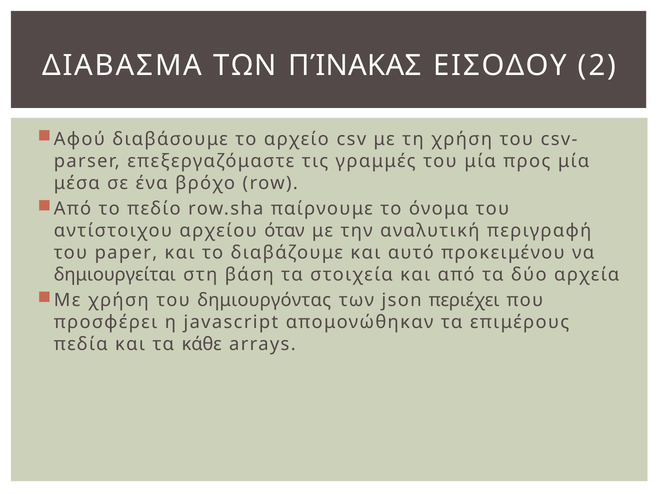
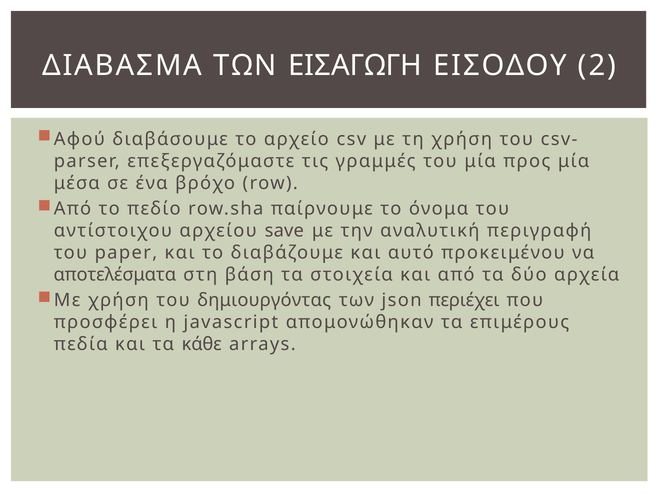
ΠΊΝΑΚΑΣ: ΠΊΝΑΚΑΣ -> ΕΙΣΑΓΩΓΗ (355, 66)
όταν: όταν -> save (284, 231)
δημιουργείται: δημιουργείται -> αποτελέσματα (115, 275)
